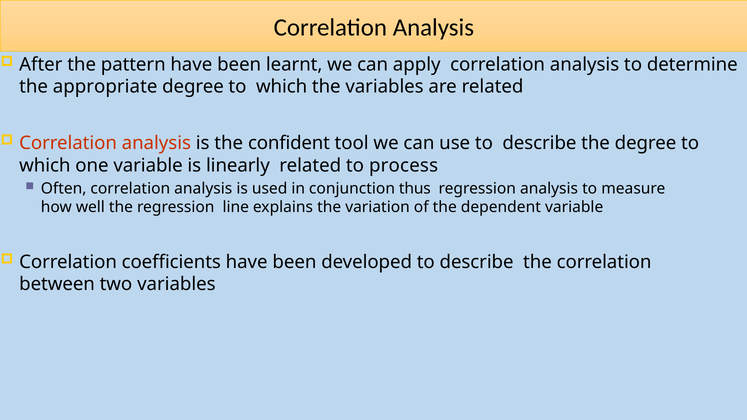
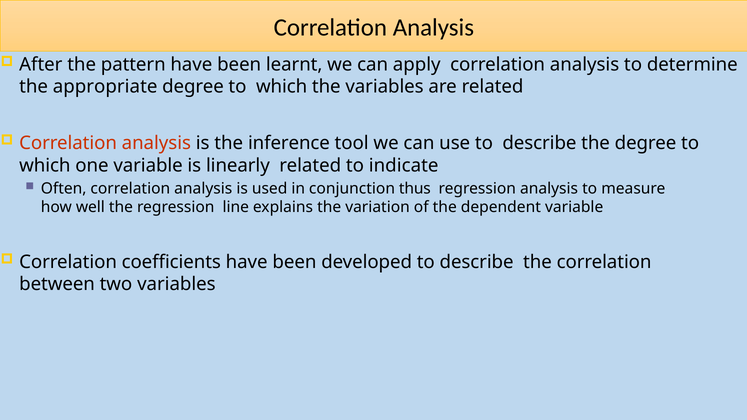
confident: confident -> inference (289, 143)
process: process -> indicate (404, 165)
